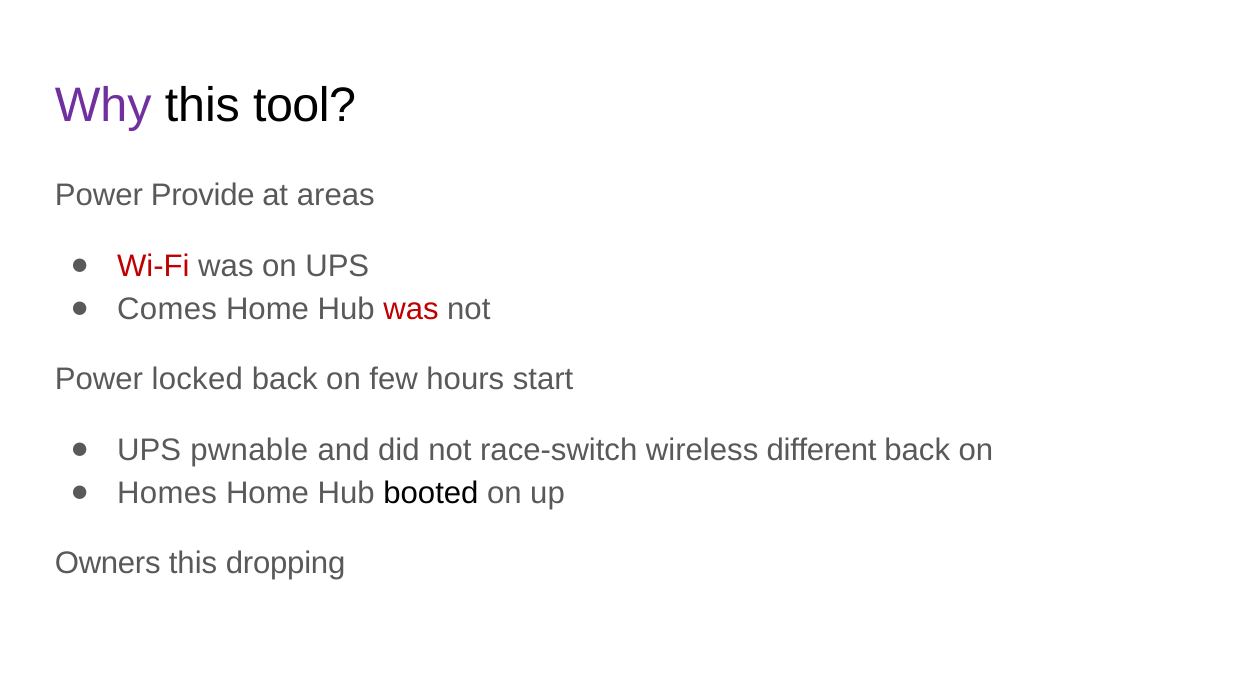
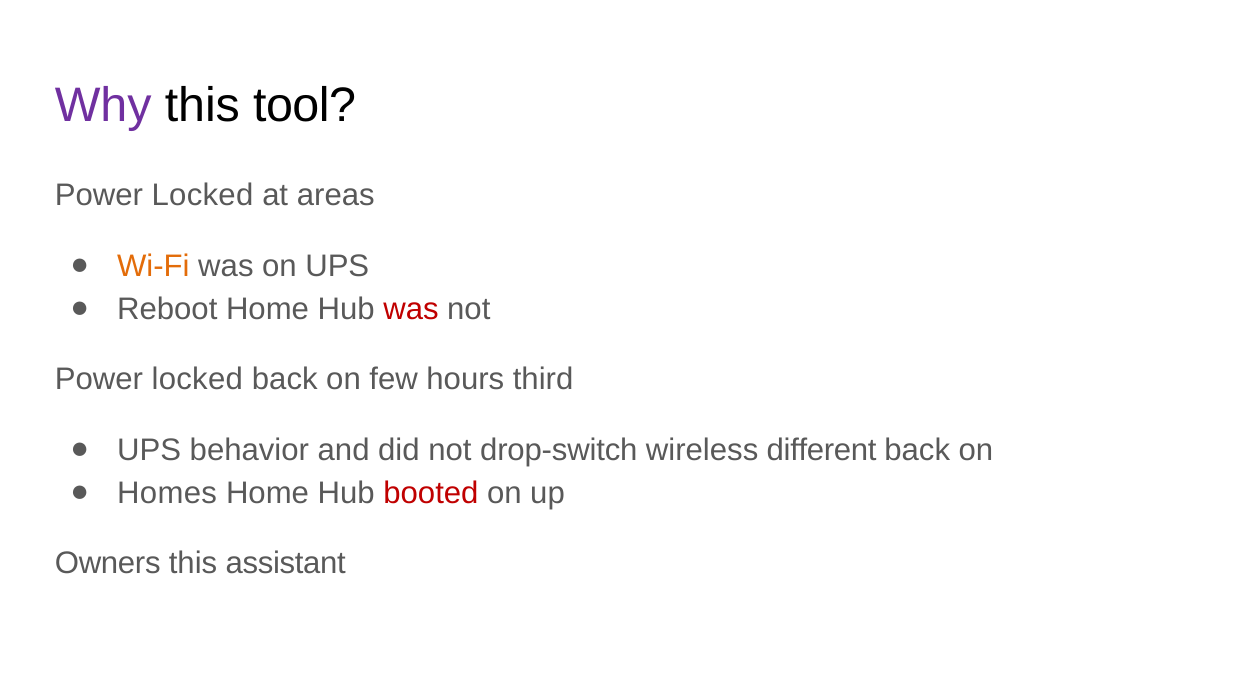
Provide: Provide -> Locked (202, 196)
Wi-Fi colour: red -> orange (153, 266)
Comes: Comes -> Reboot (167, 309)
start: start -> third (543, 380)
pwnable: pwnable -> behavior (249, 450)
race-switch: race-switch -> drop-switch (559, 450)
booted colour: black -> red (431, 493)
dropping: dropping -> assistant (286, 564)
